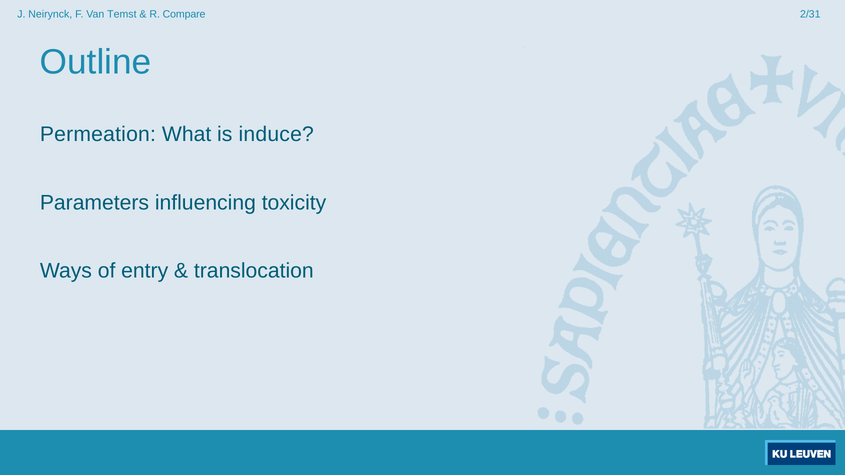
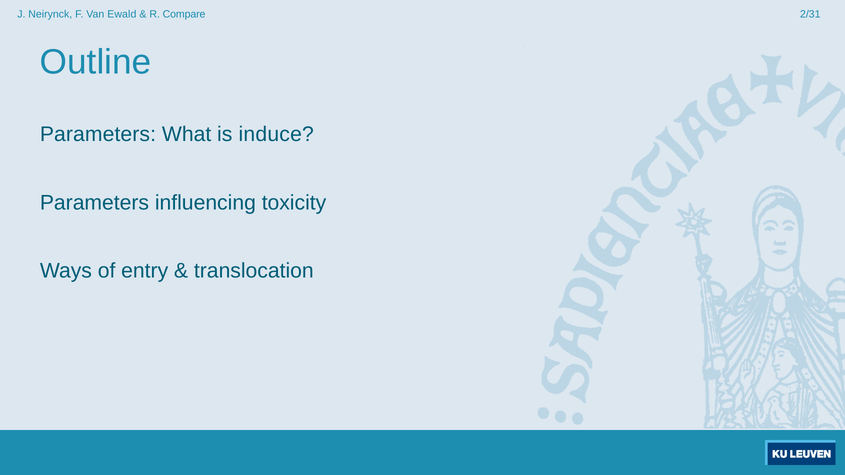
Temst: Temst -> Ewald (122, 14)
Permeation: Permeation -> Parameters (98, 134)
